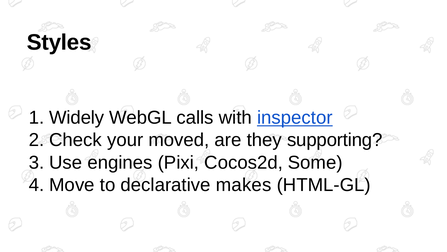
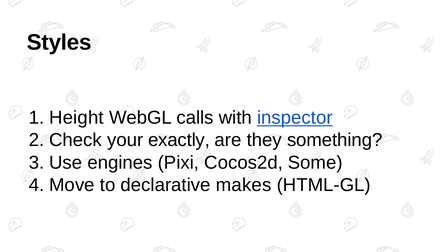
Widely: Widely -> Height (76, 118)
moved: moved -> exactly (179, 140)
supporting: supporting -> something (335, 140)
